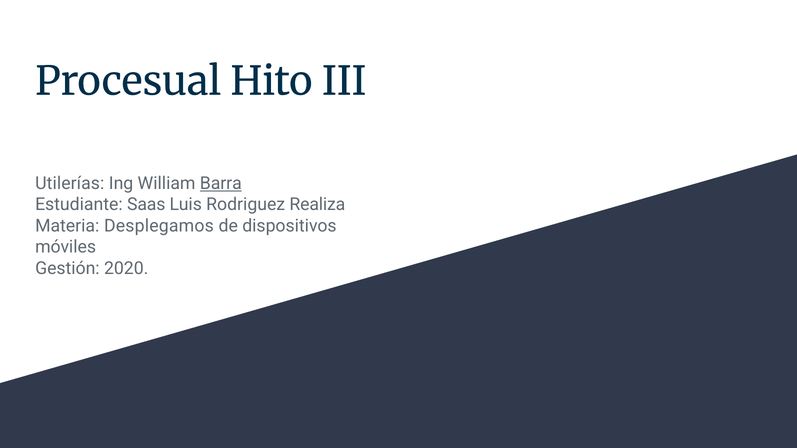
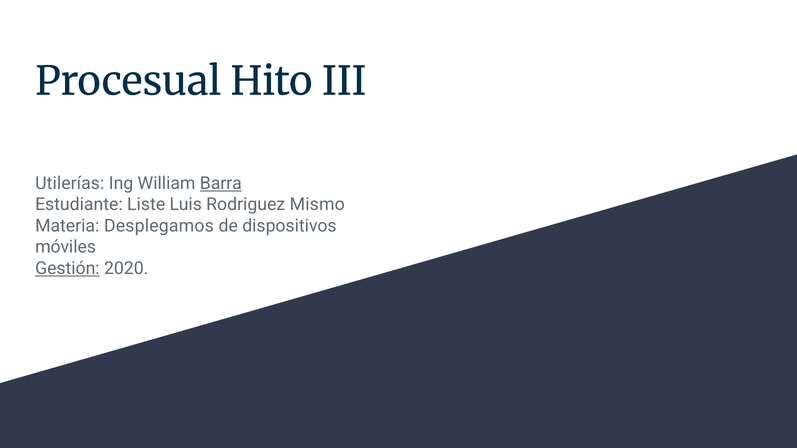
Saas: Saas -> Liste (146, 205)
Realiza: Realiza -> Mismo (317, 205)
Gestión underline: none -> present (67, 269)
